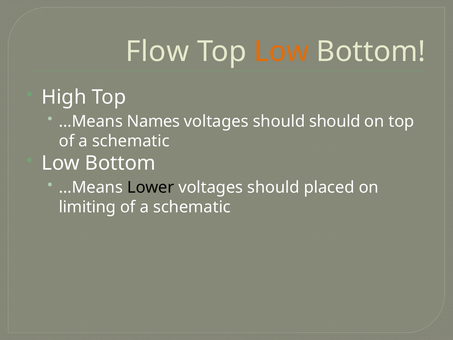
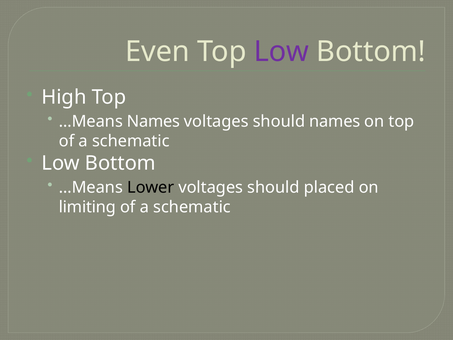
Flow: Flow -> Even (158, 52)
Low colour: orange -> purple (282, 52)
should should: should -> names (335, 121)
